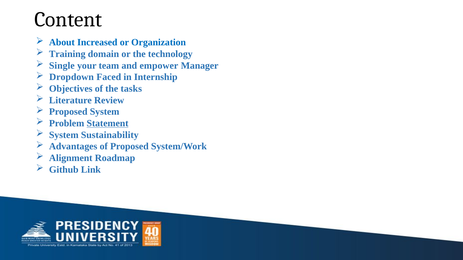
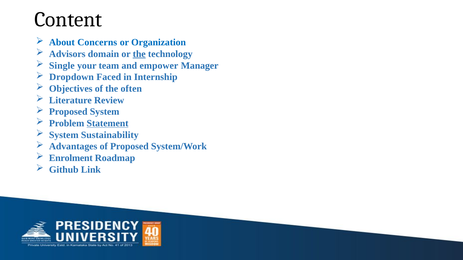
Increased: Increased -> Concerns (97, 42)
Training: Training -> Advisors (67, 54)
the underline: none -> present (139, 54)
tasks: tasks -> often (131, 89)
Alignment: Alignment -> Enrolment (71, 158)
